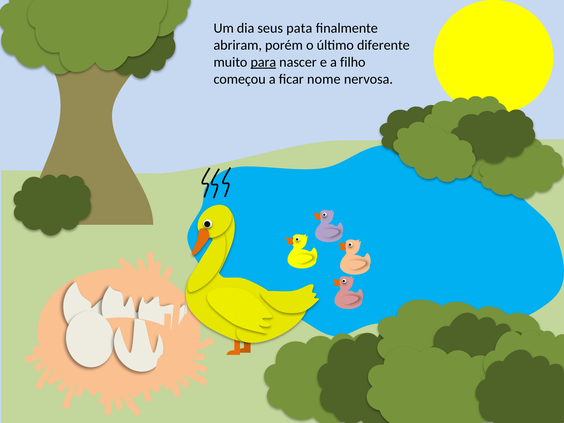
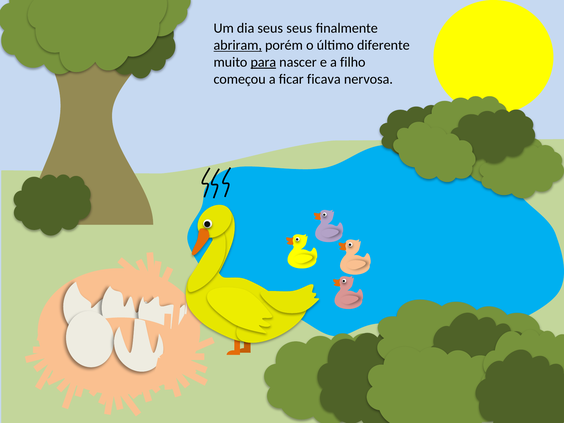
seus pata: pata -> seus (299, 28)
abriram underline: none -> present (238, 45)
nome: nome -> ficava (324, 79)
